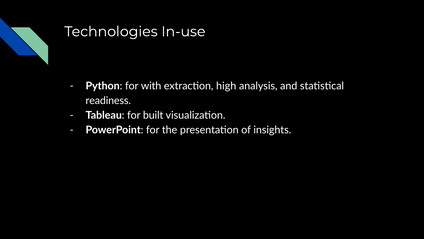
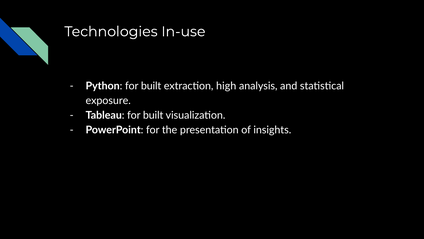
Python for with: with -> built (151, 86)
readiness: readiness -> exposure (108, 100)
